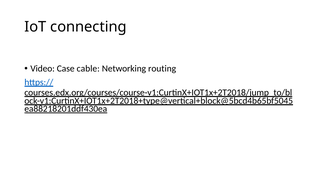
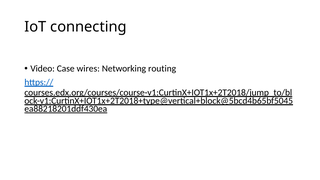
cable: cable -> wires (88, 69)
